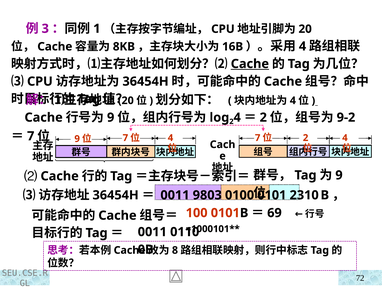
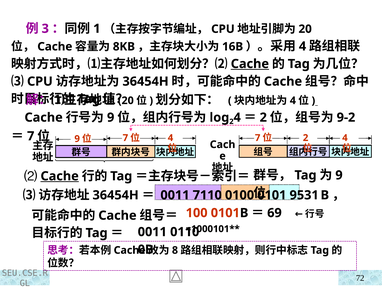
Cache underline: none -> present (60, 176)
9803: 9803 -> 7110 (207, 195)
2310: 2310 -> 9531 (304, 195)
